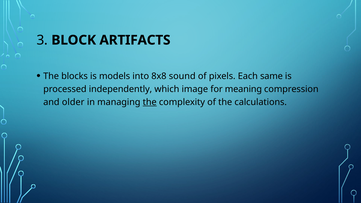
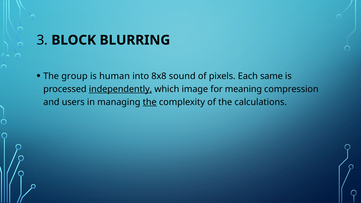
ARTIFACTS: ARTIFACTS -> BLURRING (135, 40)
blocks: blocks -> group (74, 76)
models: models -> human (115, 76)
independently underline: none -> present (120, 89)
older: older -> users (73, 102)
